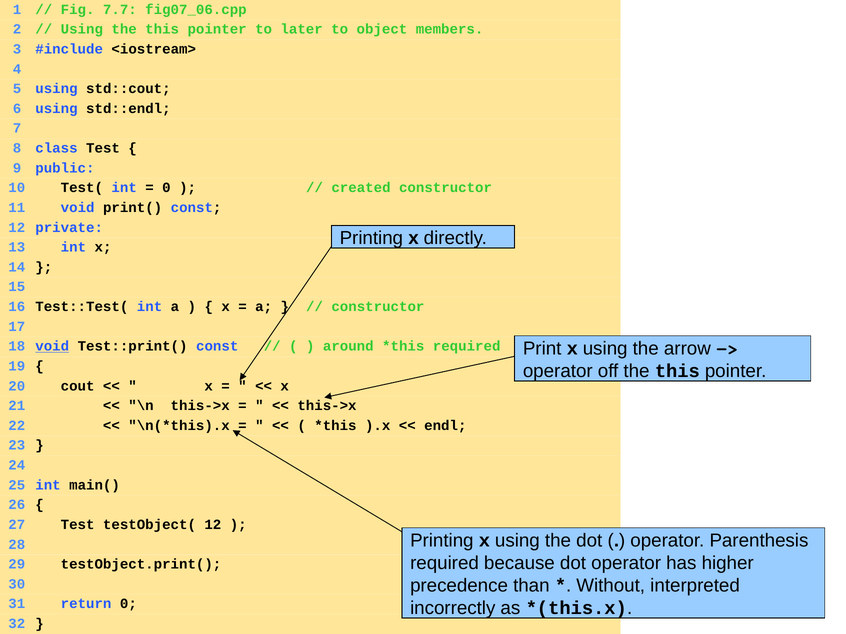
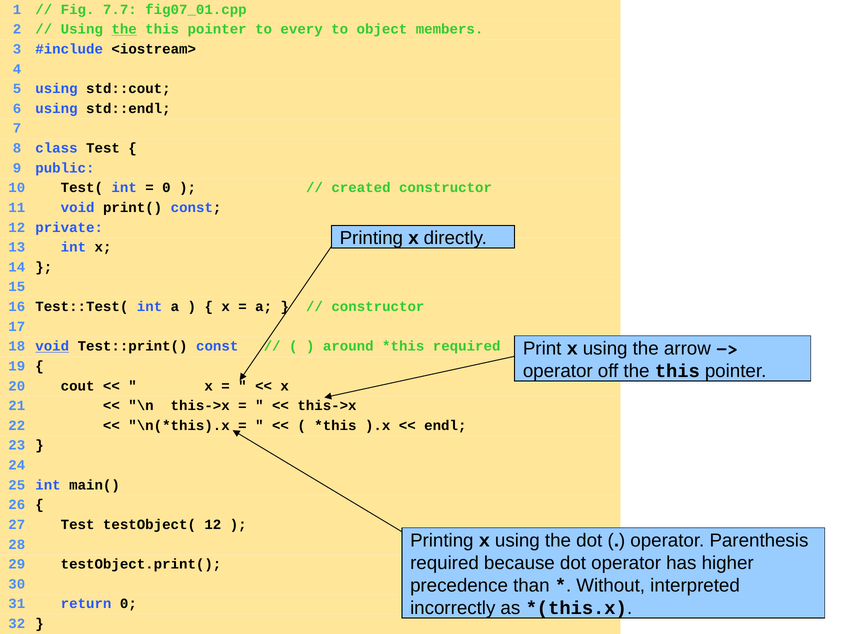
fig07_06.cpp: fig07_06.cpp -> fig07_01.cpp (196, 9)
the underline: none -> present (124, 29)
later: later -> every (302, 29)
